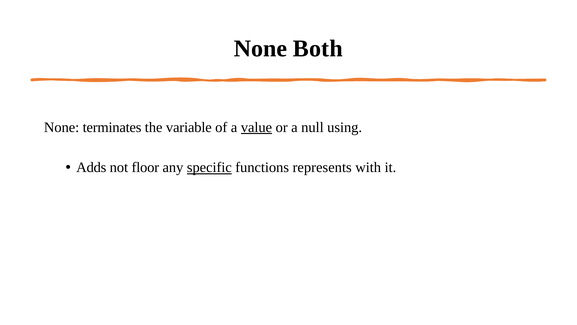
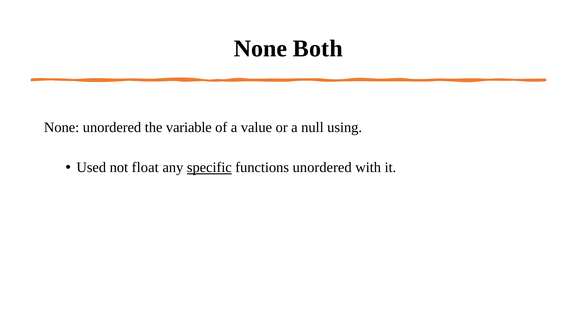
None terminates: terminates -> unordered (112, 127)
value underline: present -> none (256, 127)
Adds: Adds -> Used (91, 167)
floor: floor -> float (145, 167)
functions represents: represents -> unordered (322, 167)
